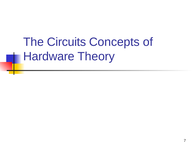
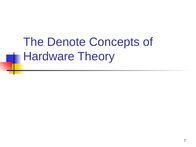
Circuits: Circuits -> Denote (66, 42)
